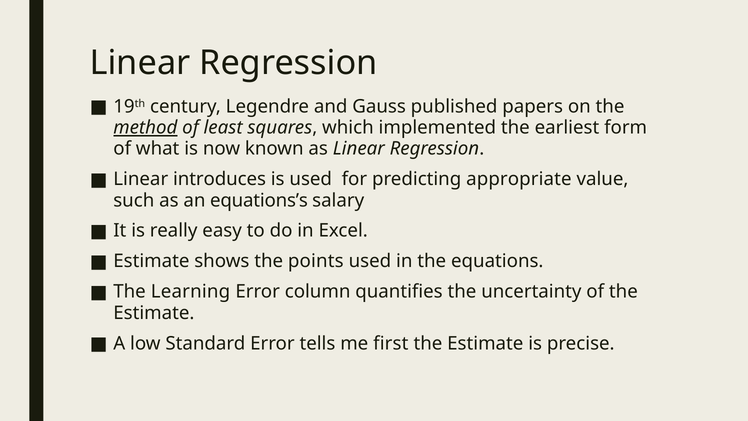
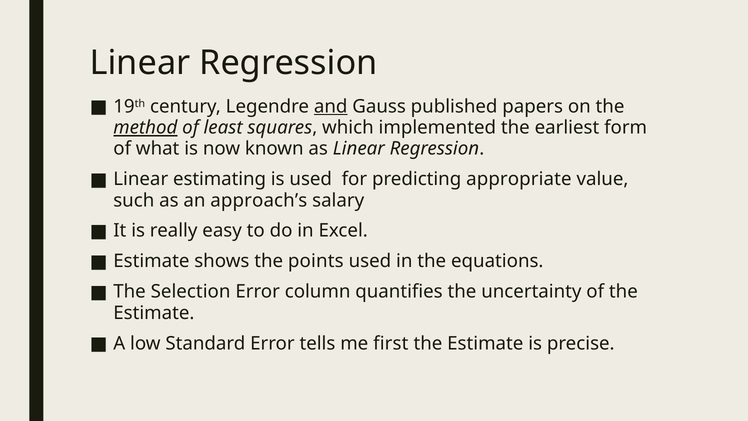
and underline: none -> present (331, 106)
introduces: introduces -> estimating (220, 179)
equations’s: equations’s -> approach’s (259, 200)
Learning: Learning -> Selection (191, 292)
